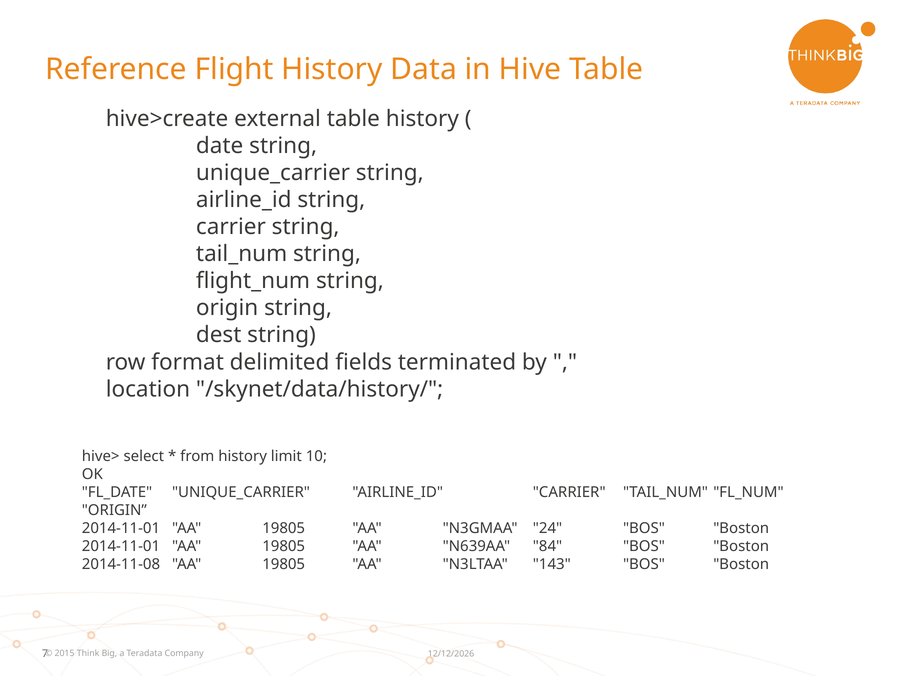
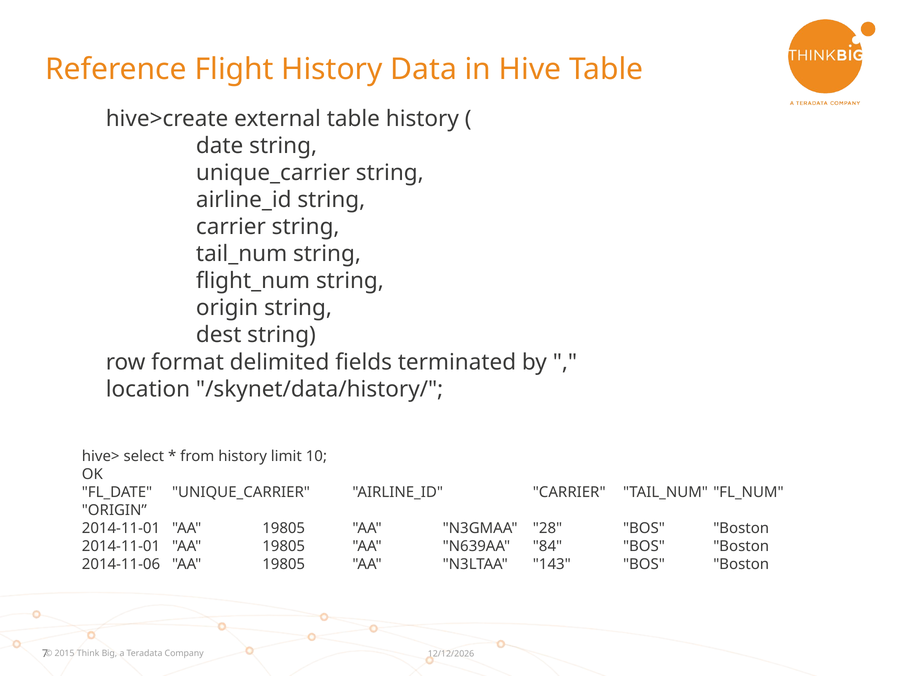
24: 24 -> 28 (548, 529)
2014-11-08: 2014-11-08 -> 2014-11-06 (121, 565)
